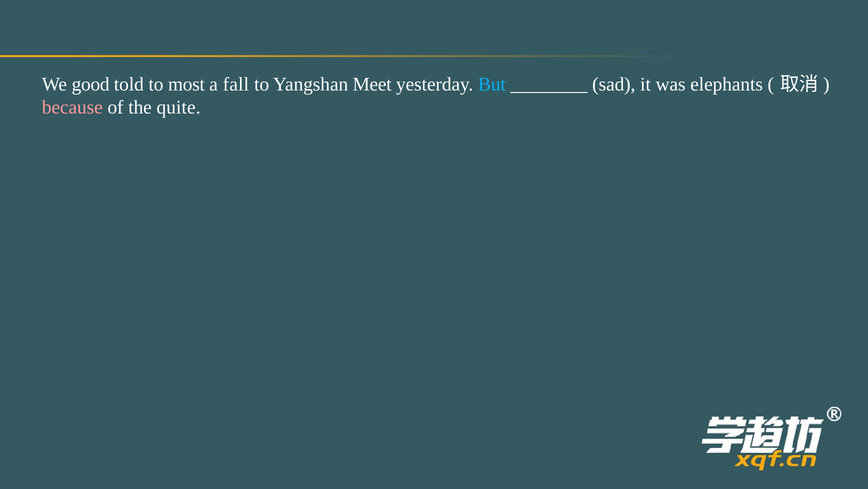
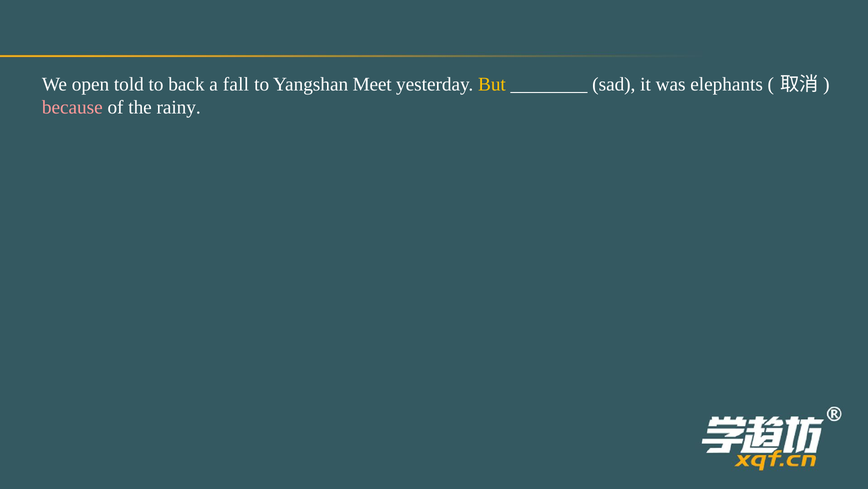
good: good -> open (91, 84)
most: most -> back (186, 84)
But colour: light blue -> yellow (492, 84)
quite: quite -> rainy (179, 107)
